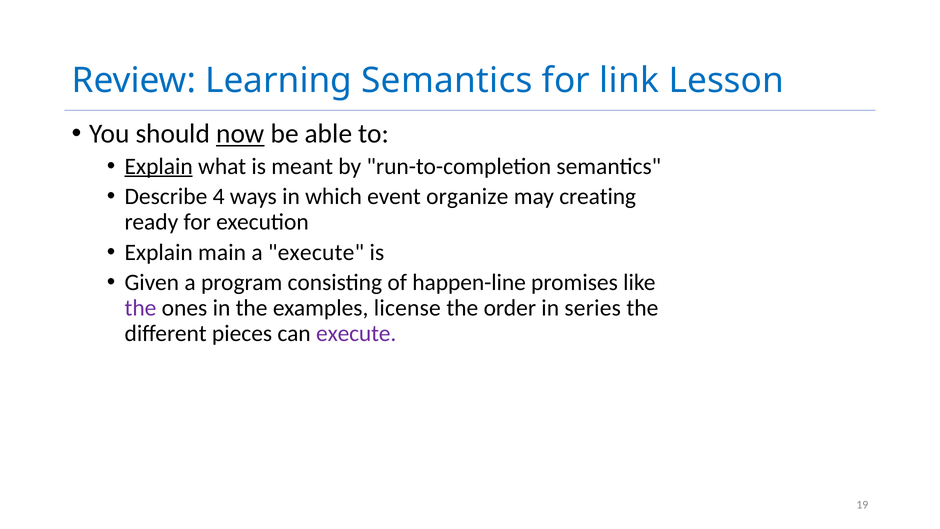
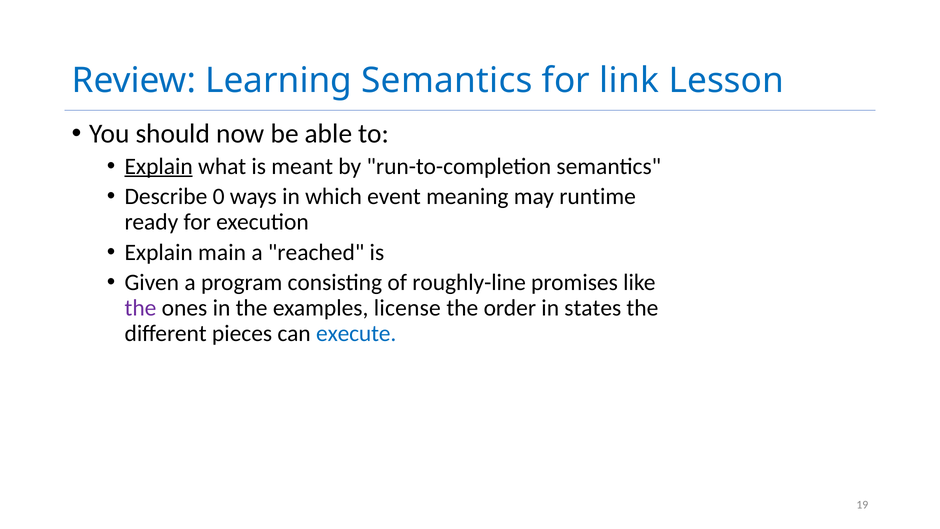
now underline: present -> none (240, 134)
4: 4 -> 0 (219, 196)
organize: organize -> meaning (467, 196)
creating: creating -> runtime (598, 196)
a execute: execute -> reached (316, 252)
happen-line: happen-line -> roughly-line (469, 282)
series: series -> states (593, 308)
execute colour: purple -> blue (356, 333)
